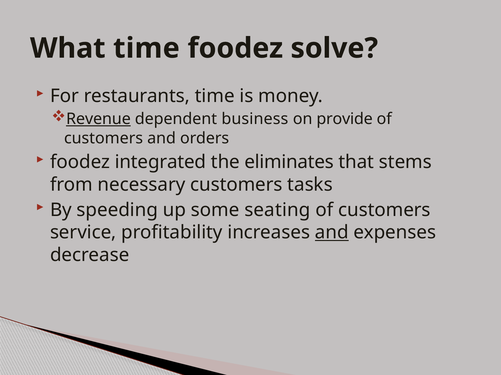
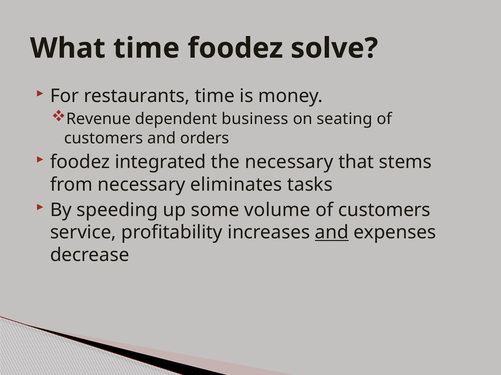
Revenue underline: present -> none (98, 119)
provide: provide -> seating (344, 119)
the eliminates: eliminates -> necessary (289, 162)
necessary customers: customers -> eliminates (236, 185)
seating: seating -> volume (277, 210)
